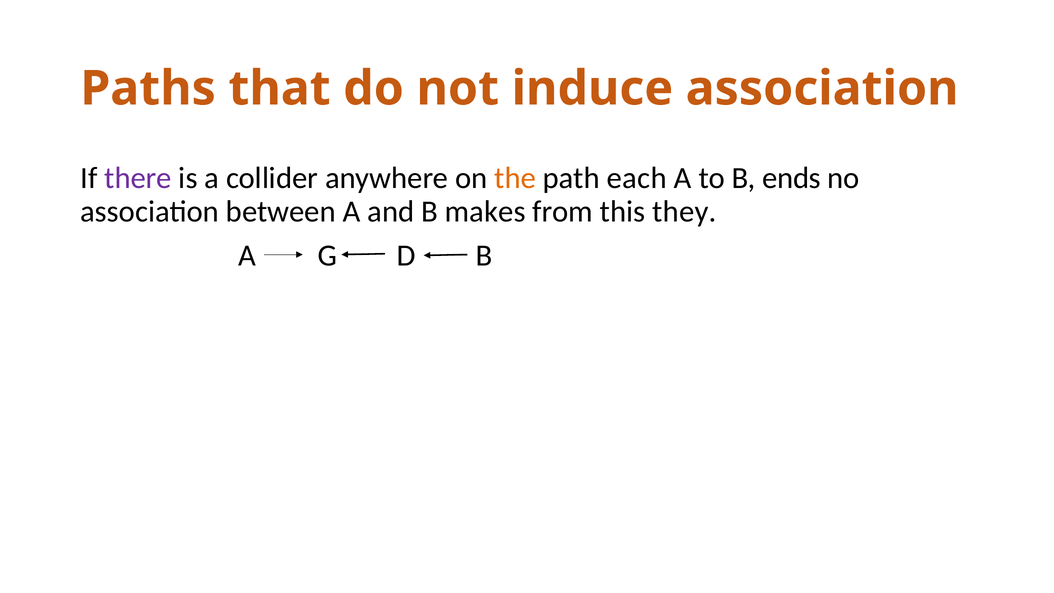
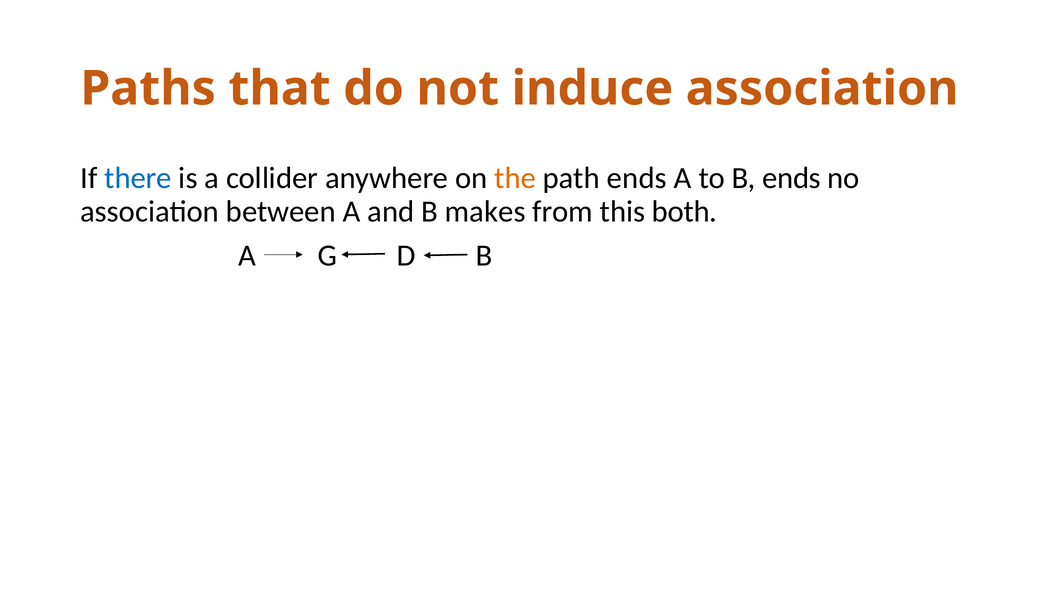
there colour: purple -> blue (138, 178)
path each: each -> ends (637, 178)
they: they -> both (685, 211)
